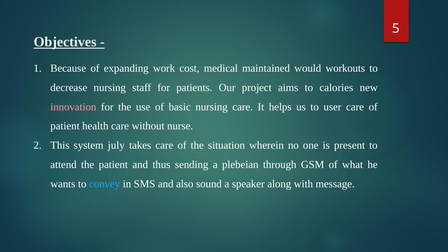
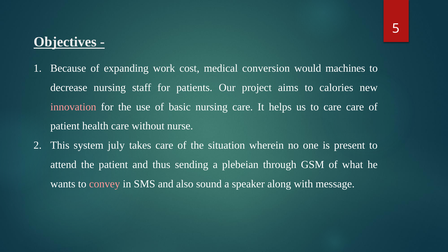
maintained: maintained -> conversion (266, 68)
workouts: workouts -> machines (345, 68)
to user: user -> care (332, 107)
convey colour: light blue -> pink (105, 184)
